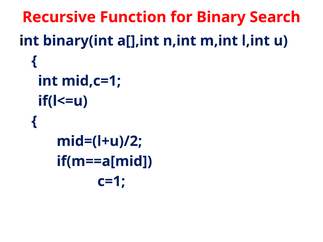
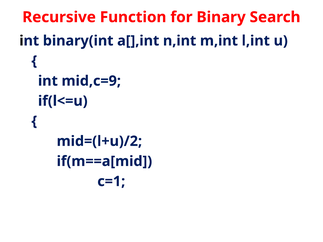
mid,c=1: mid,c=1 -> mid,c=9 (91, 81)
